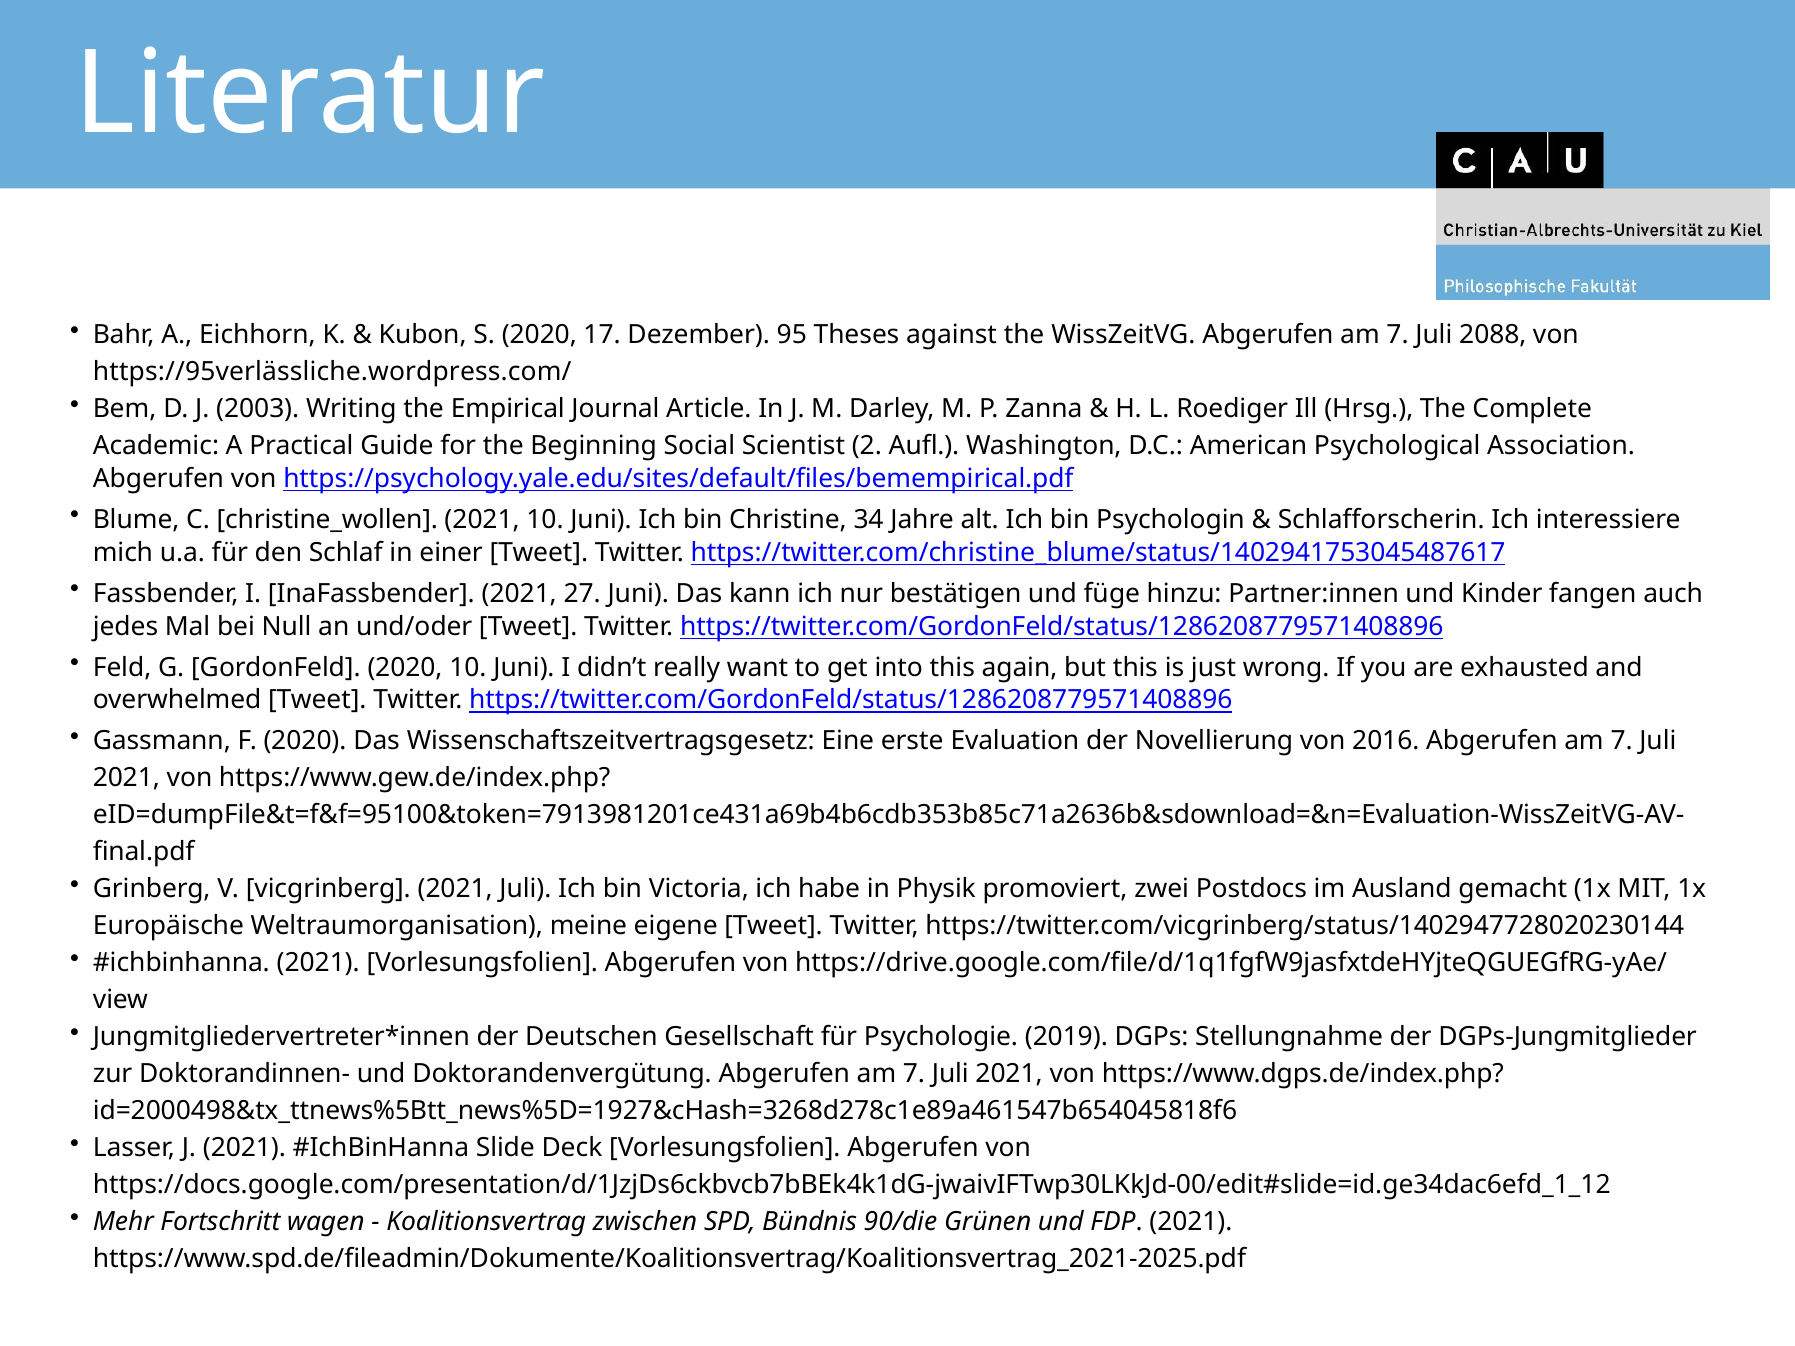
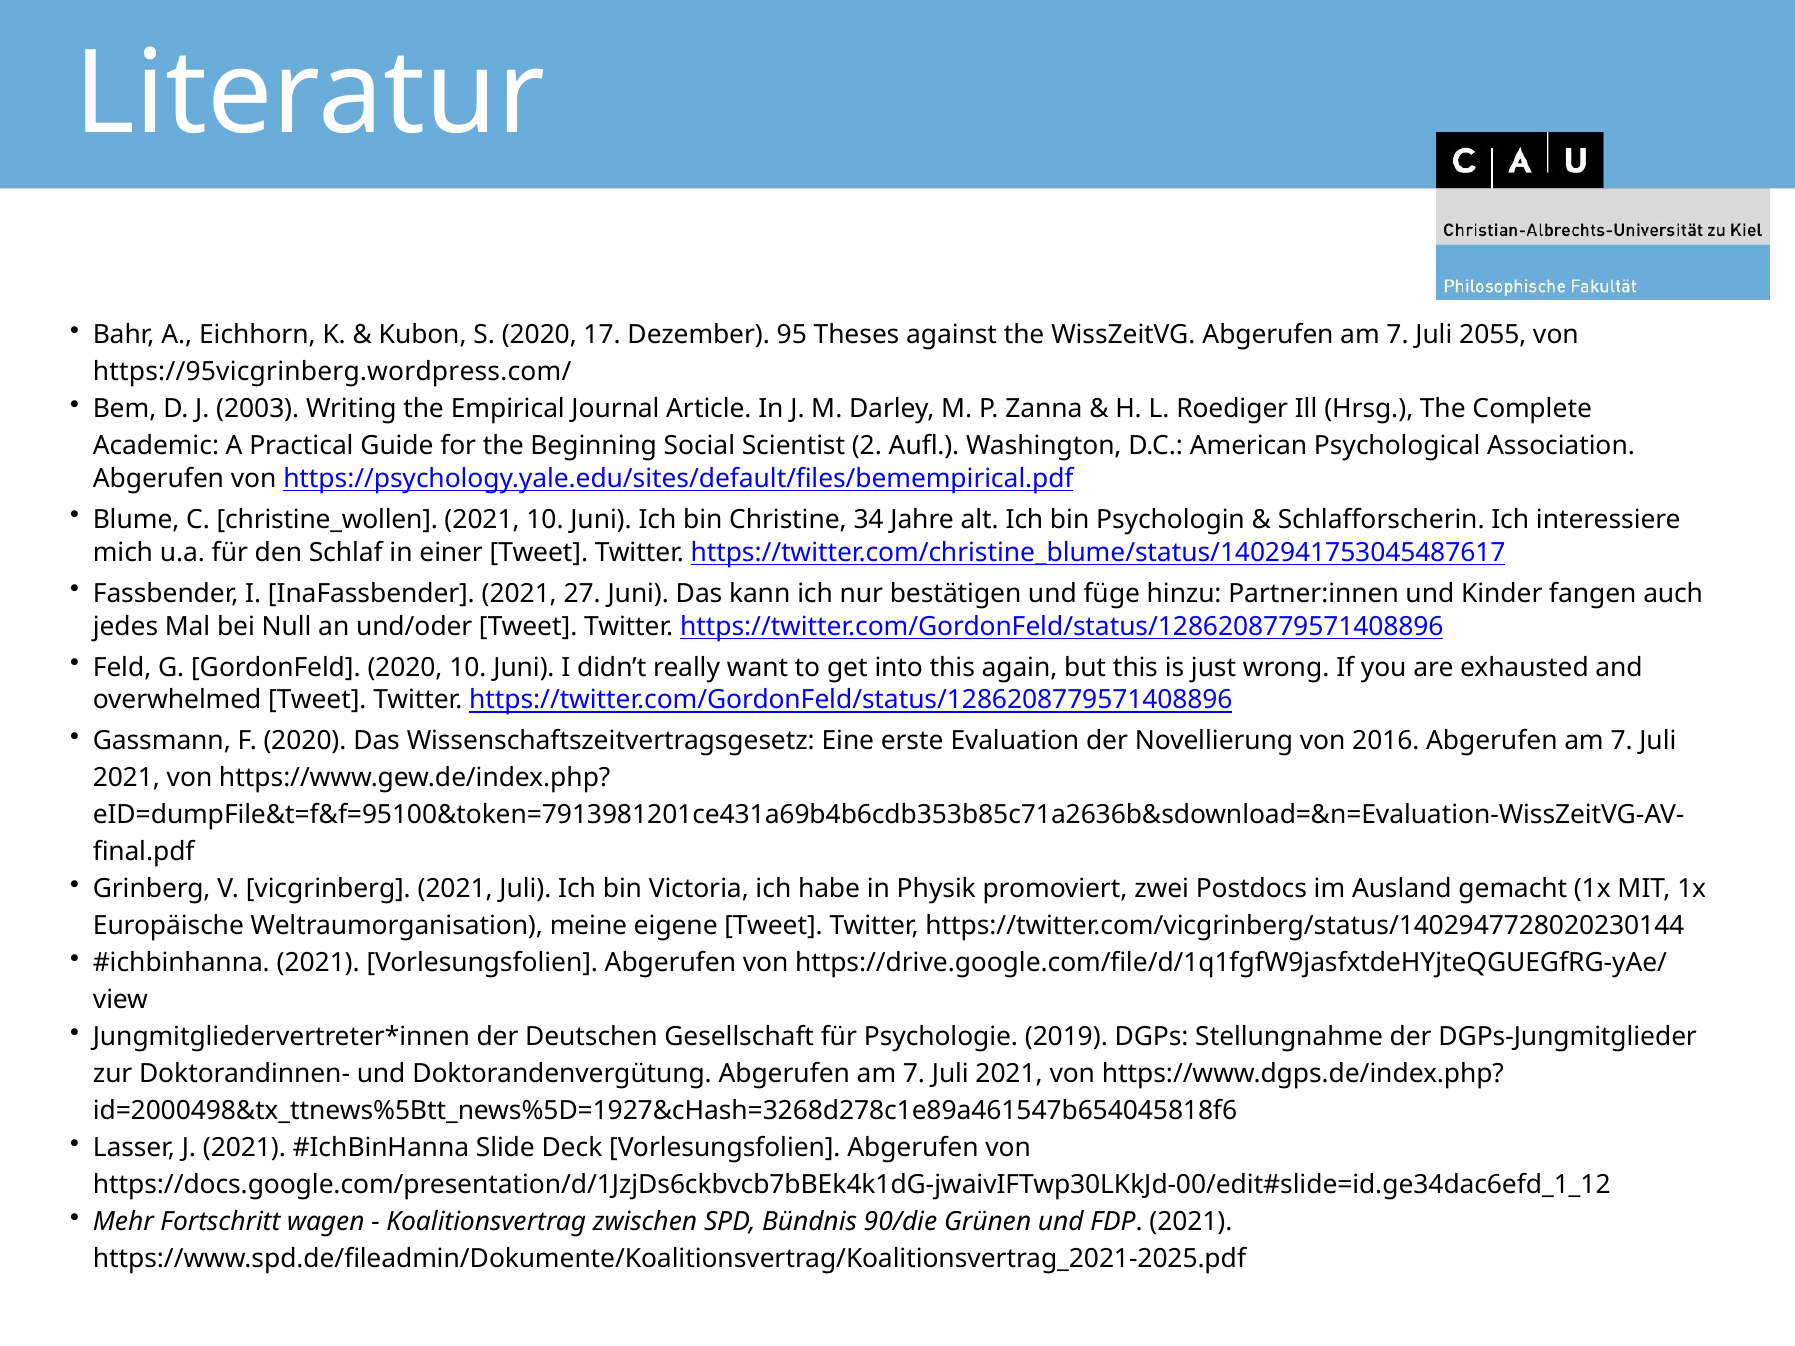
2088: 2088 -> 2055 (1493, 335)
https://95verlässliche.wordpress.com/: https://95verlässliche.wordpress.com/ -> https://95vicgrinberg.wordpress.com/ (332, 372)
